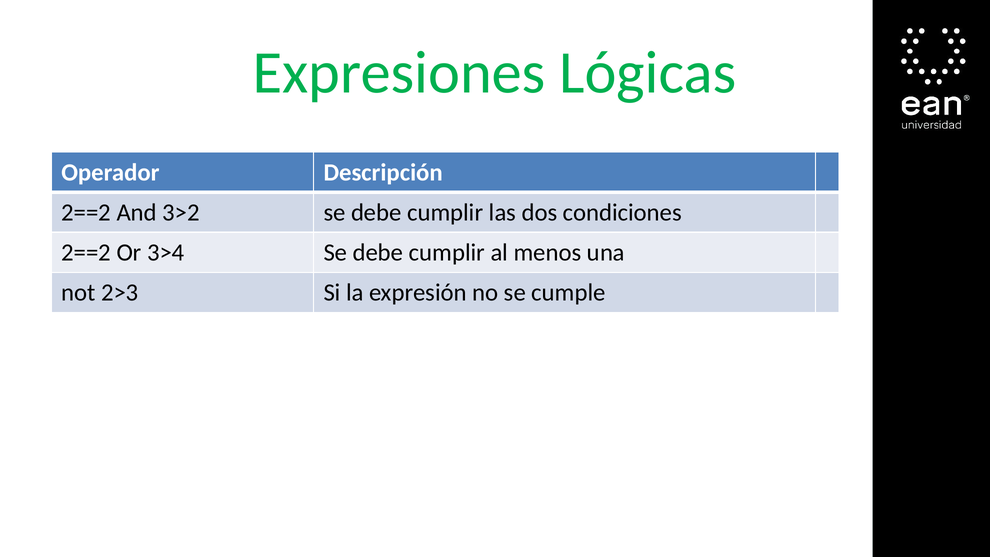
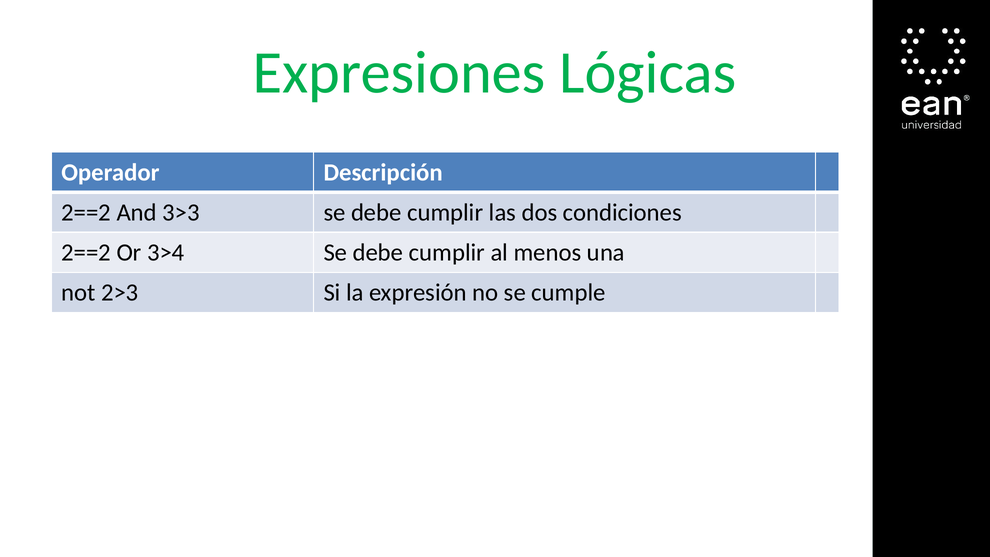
3>2: 3>2 -> 3>3 (181, 212)
